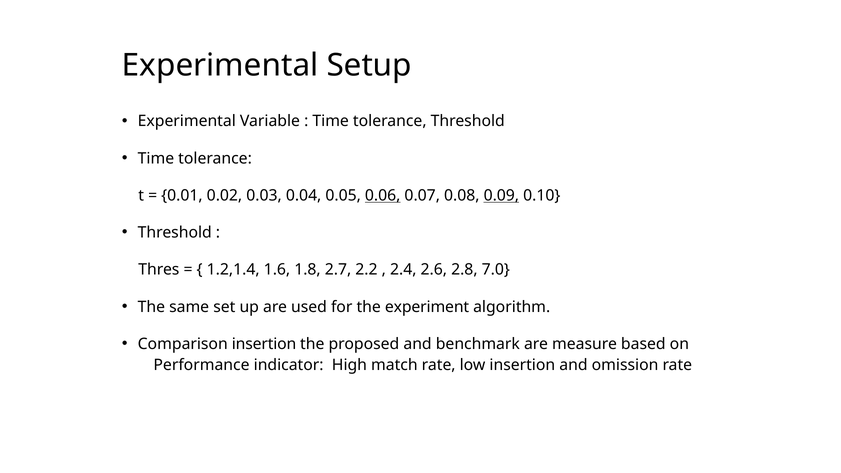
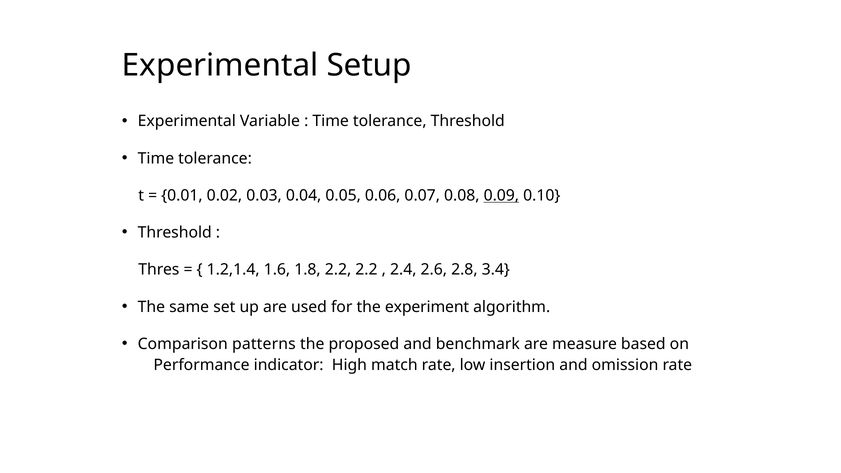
0.06 underline: present -> none (383, 195)
1.8 2.7: 2.7 -> 2.2 (338, 270)
7.0: 7.0 -> 3.4 (496, 270)
Comparison insertion: insertion -> patterns (264, 344)
